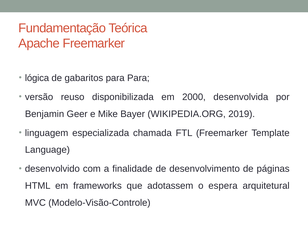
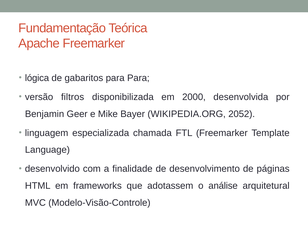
reuso: reuso -> filtros (73, 97)
2019: 2019 -> 2052 (242, 114)
espera: espera -> análise (223, 186)
